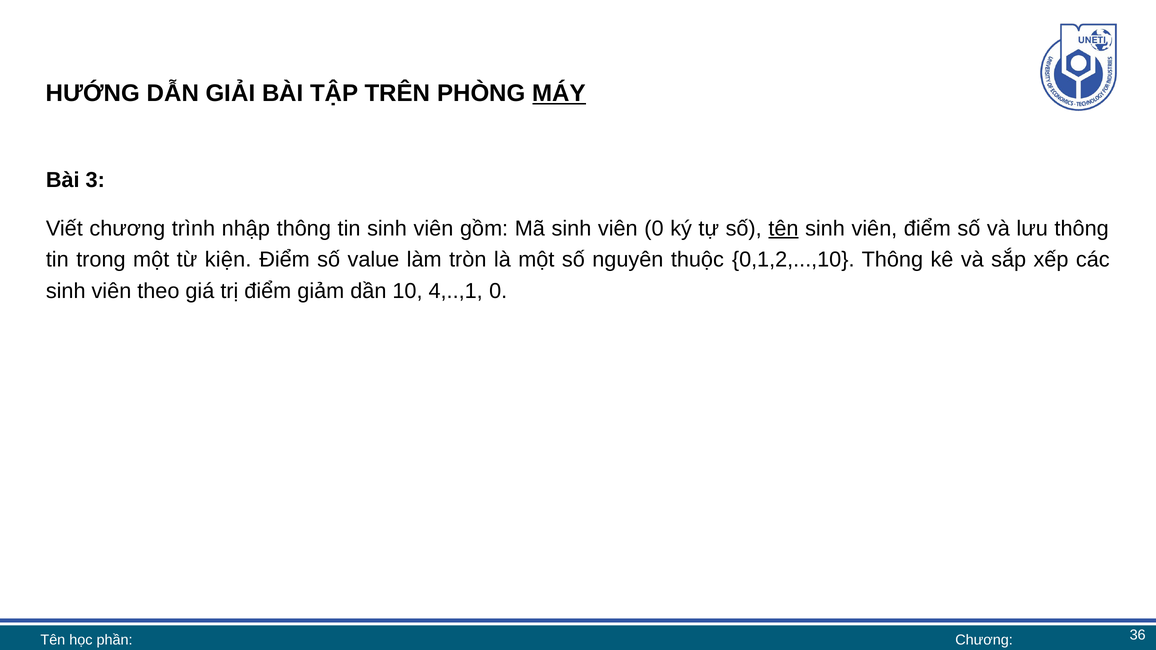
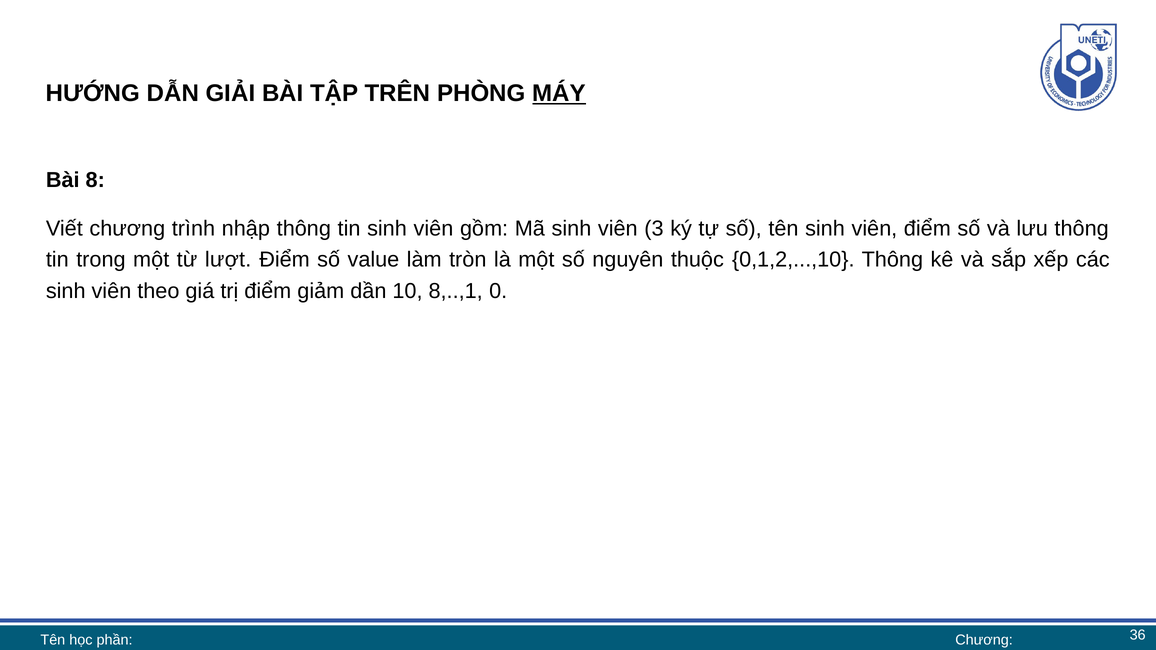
3: 3 -> 8 (95, 180)
viên 0: 0 -> 3 (654, 229)
tên underline: present -> none (783, 229)
kiện: kiện -> lượt (228, 260)
4,..,1: 4,..,1 -> 8,..,1 (456, 291)
